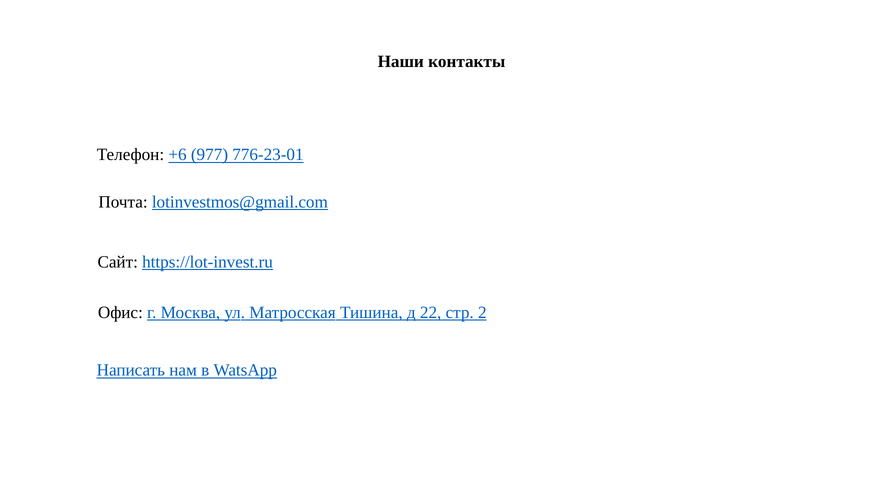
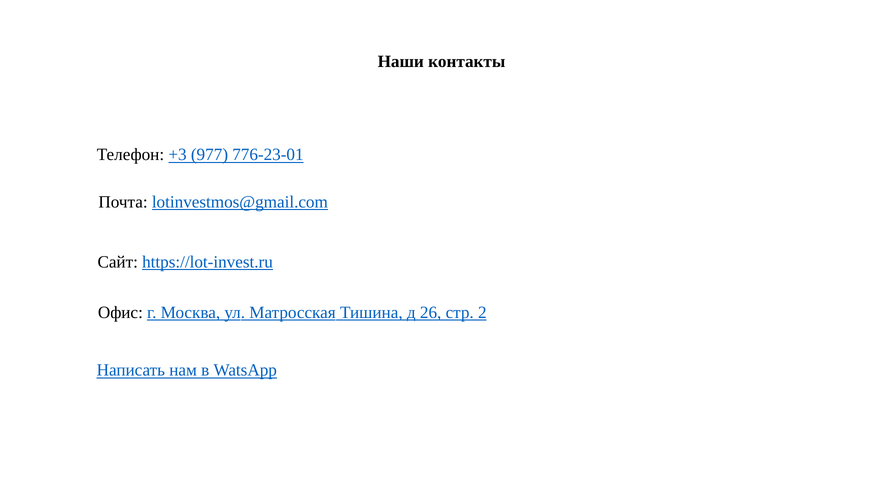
+6: +6 -> +3 (178, 155)
22: 22 -> 26 (431, 312)
